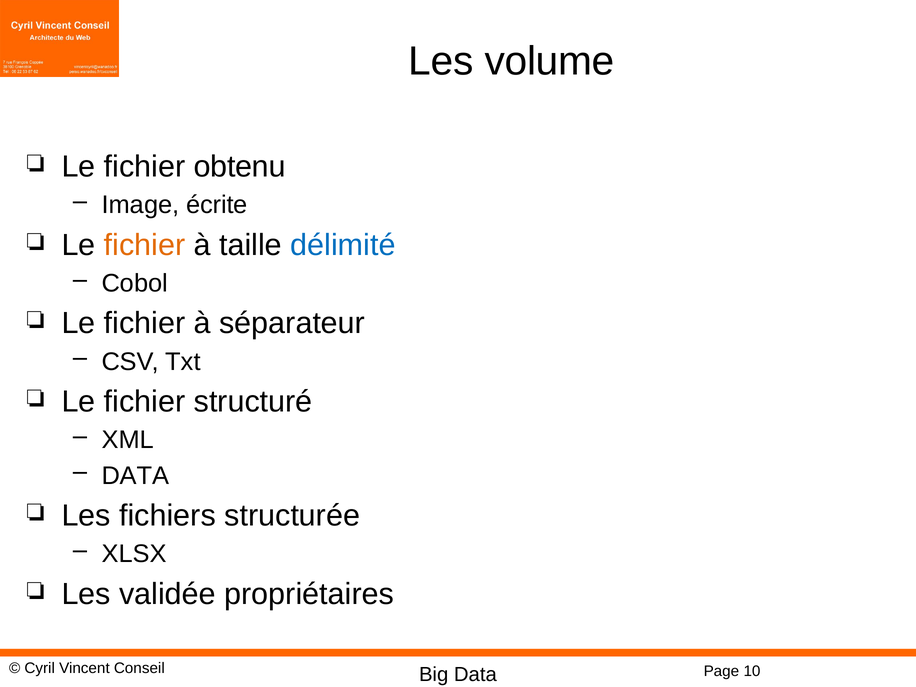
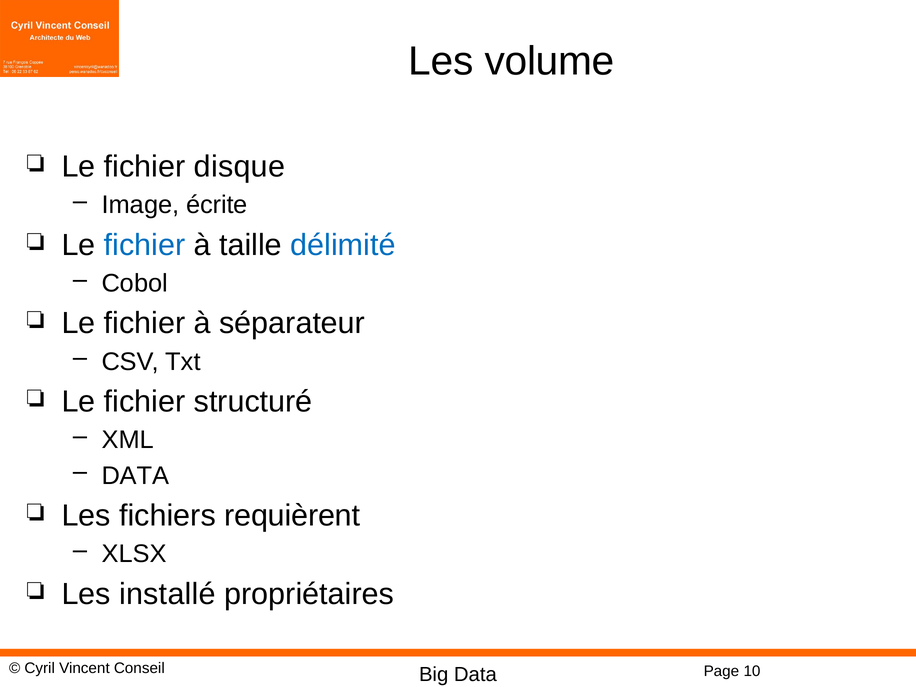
obtenu: obtenu -> disque (239, 167)
fichier colour: orange -> blue (145, 245)
structurée: structurée -> requièrent (292, 516)
validée: validée -> installé (167, 594)
